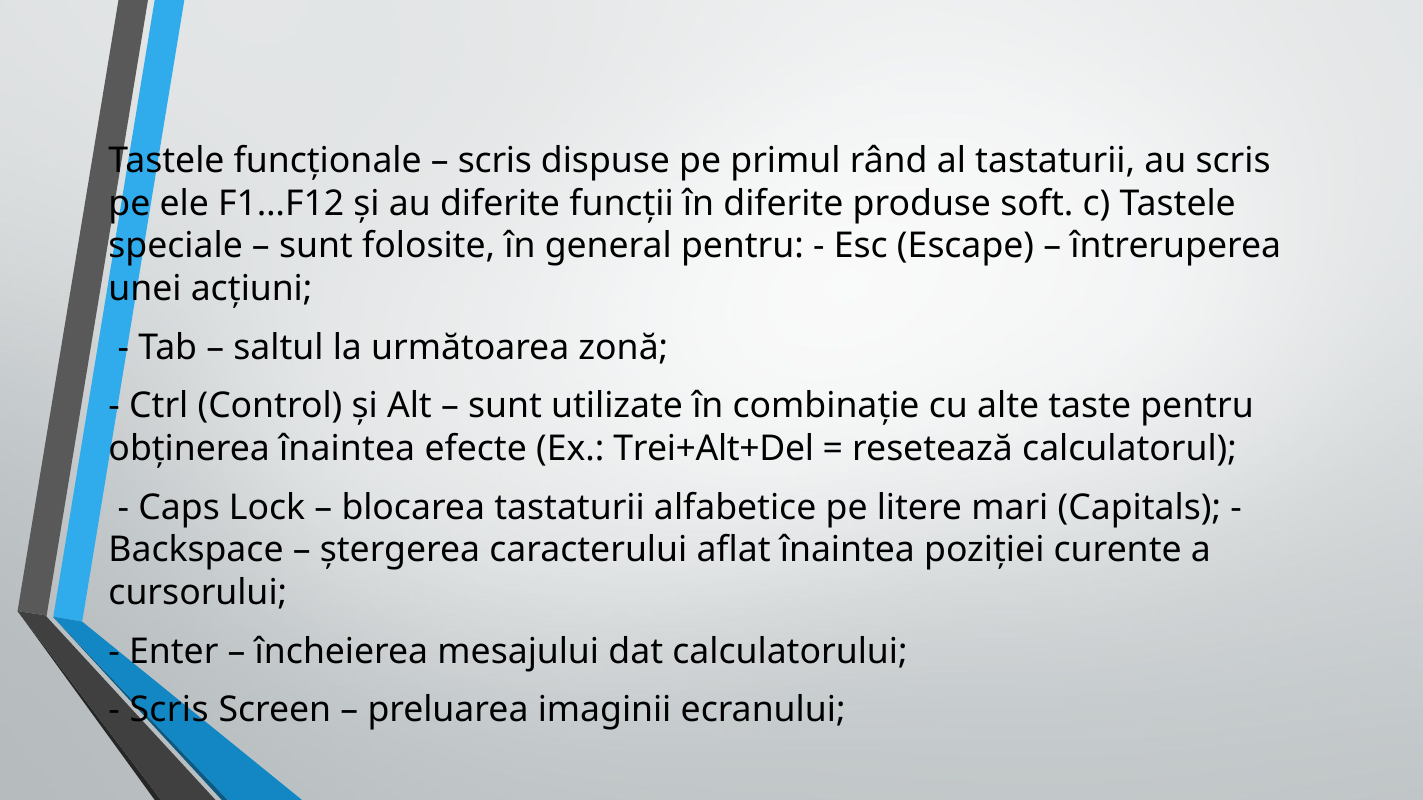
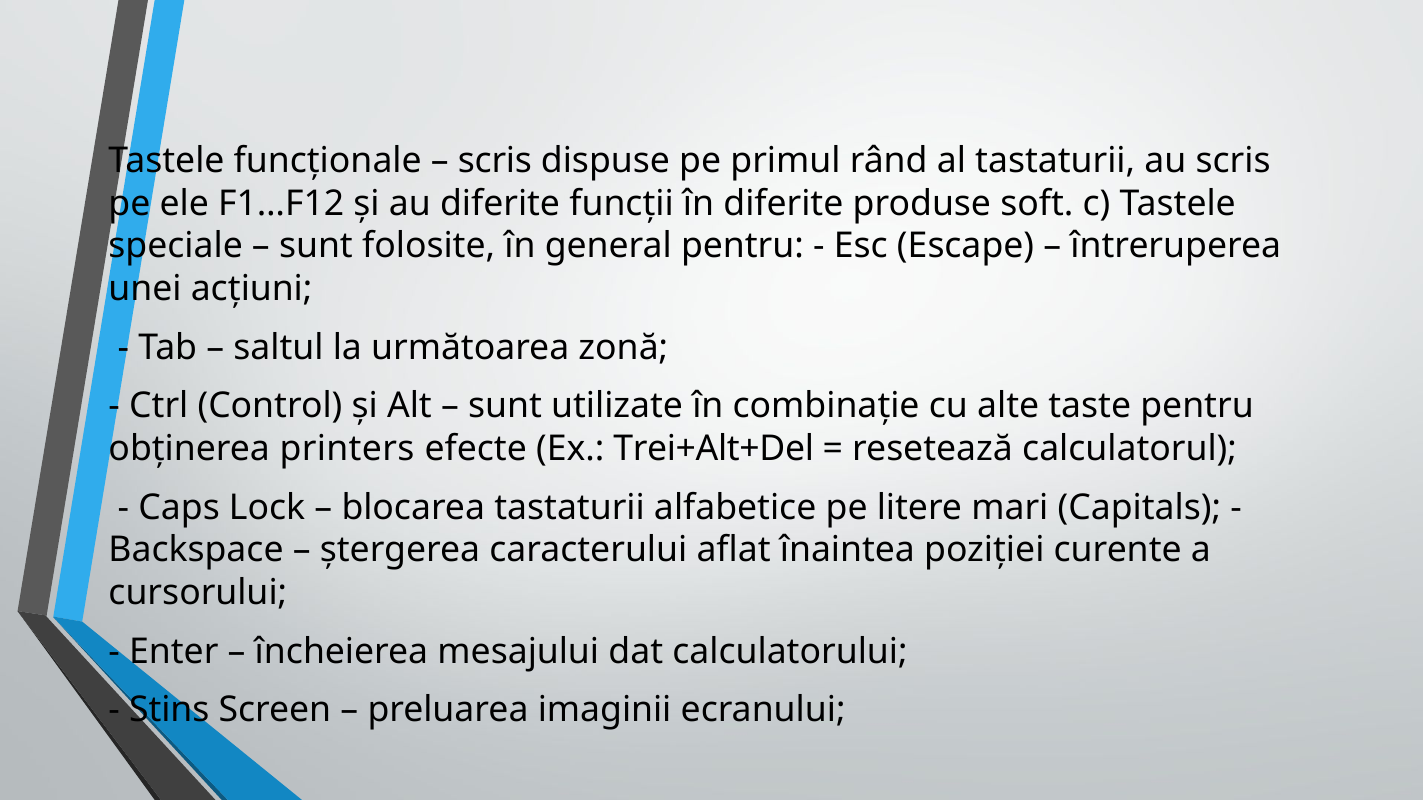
obţinerea înaintea: înaintea -> printers (347, 449)
Scris: Scris -> Stins (169, 710)
